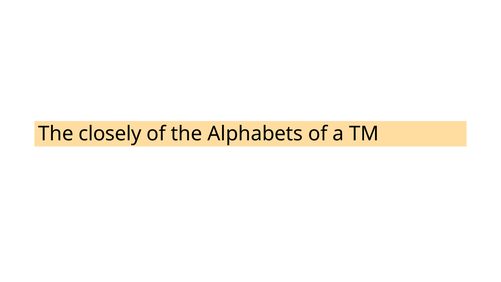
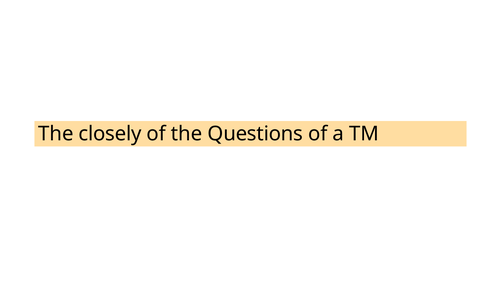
Alphabets: Alphabets -> Questions (255, 134)
